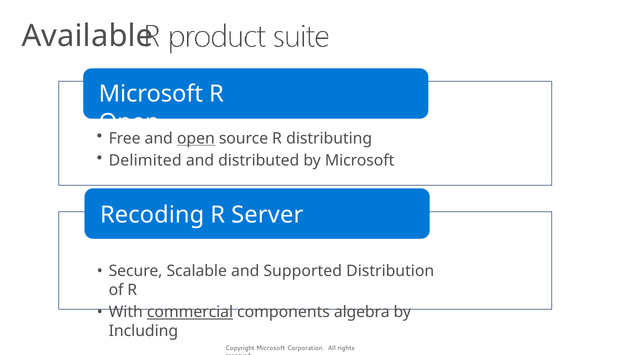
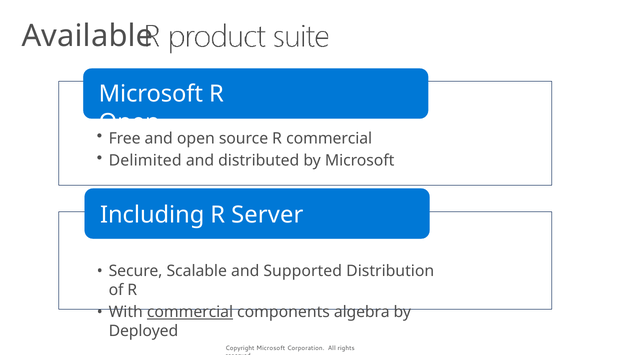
open underline: present -> none (196, 139)
R distributing: distributing -> commercial (329, 139)
Recoding: Recoding -> Including (152, 215)
Including: Including -> Deployed (143, 332)
